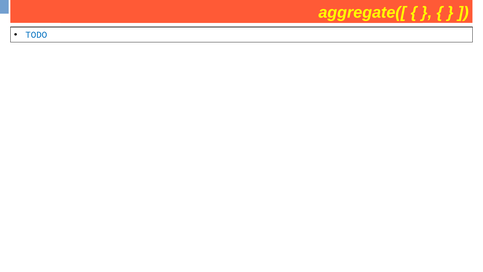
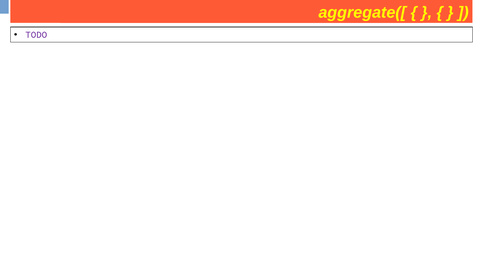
TODO colour: blue -> purple (36, 35)
